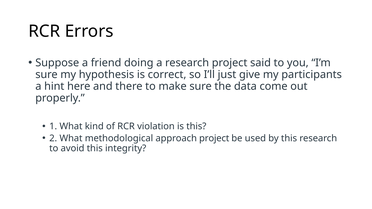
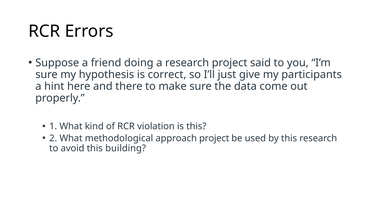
integrity: integrity -> building (126, 148)
